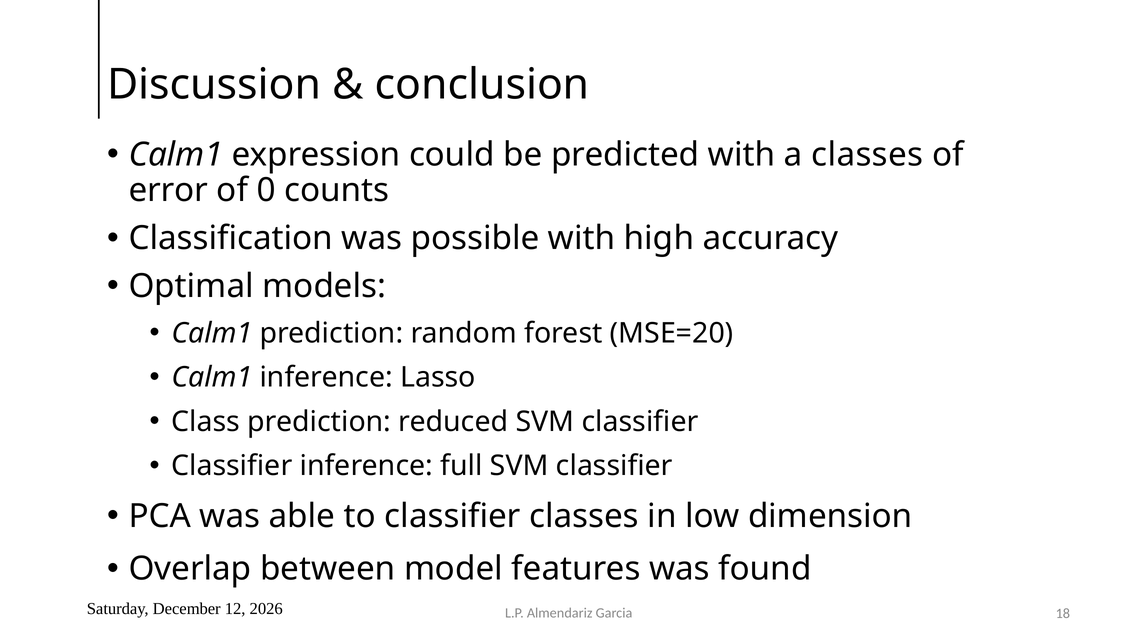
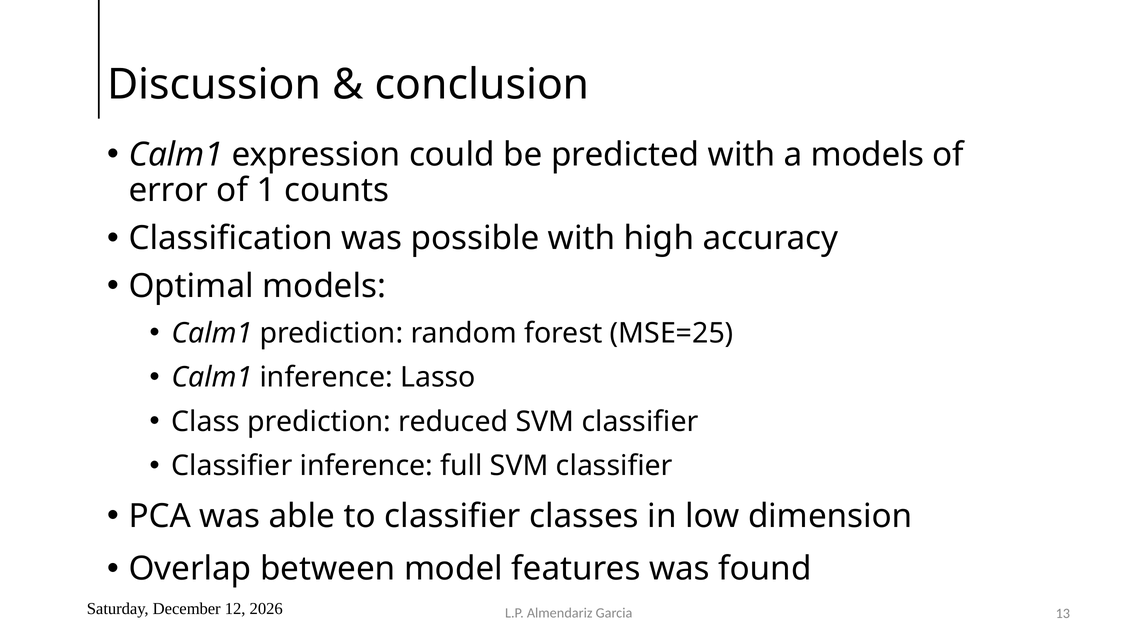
a classes: classes -> models (868, 154)
0: 0 -> 1 (266, 190)
MSE=20: MSE=20 -> MSE=25 (672, 333)
18: 18 -> 13 (1063, 613)
